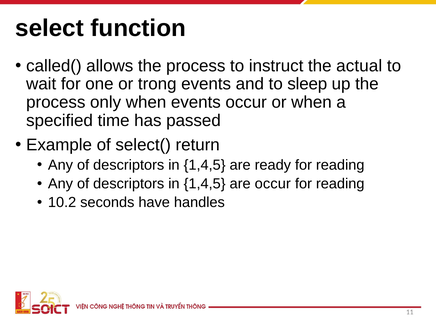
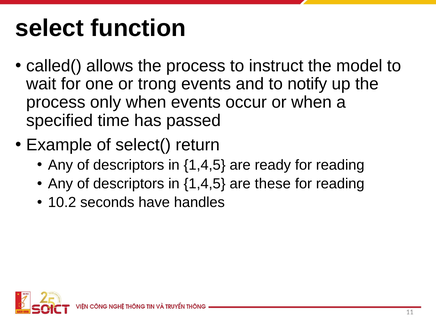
actual: actual -> model (359, 66)
sleep: sleep -> notify (307, 84)
are occur: occur -> these (273, 184)
